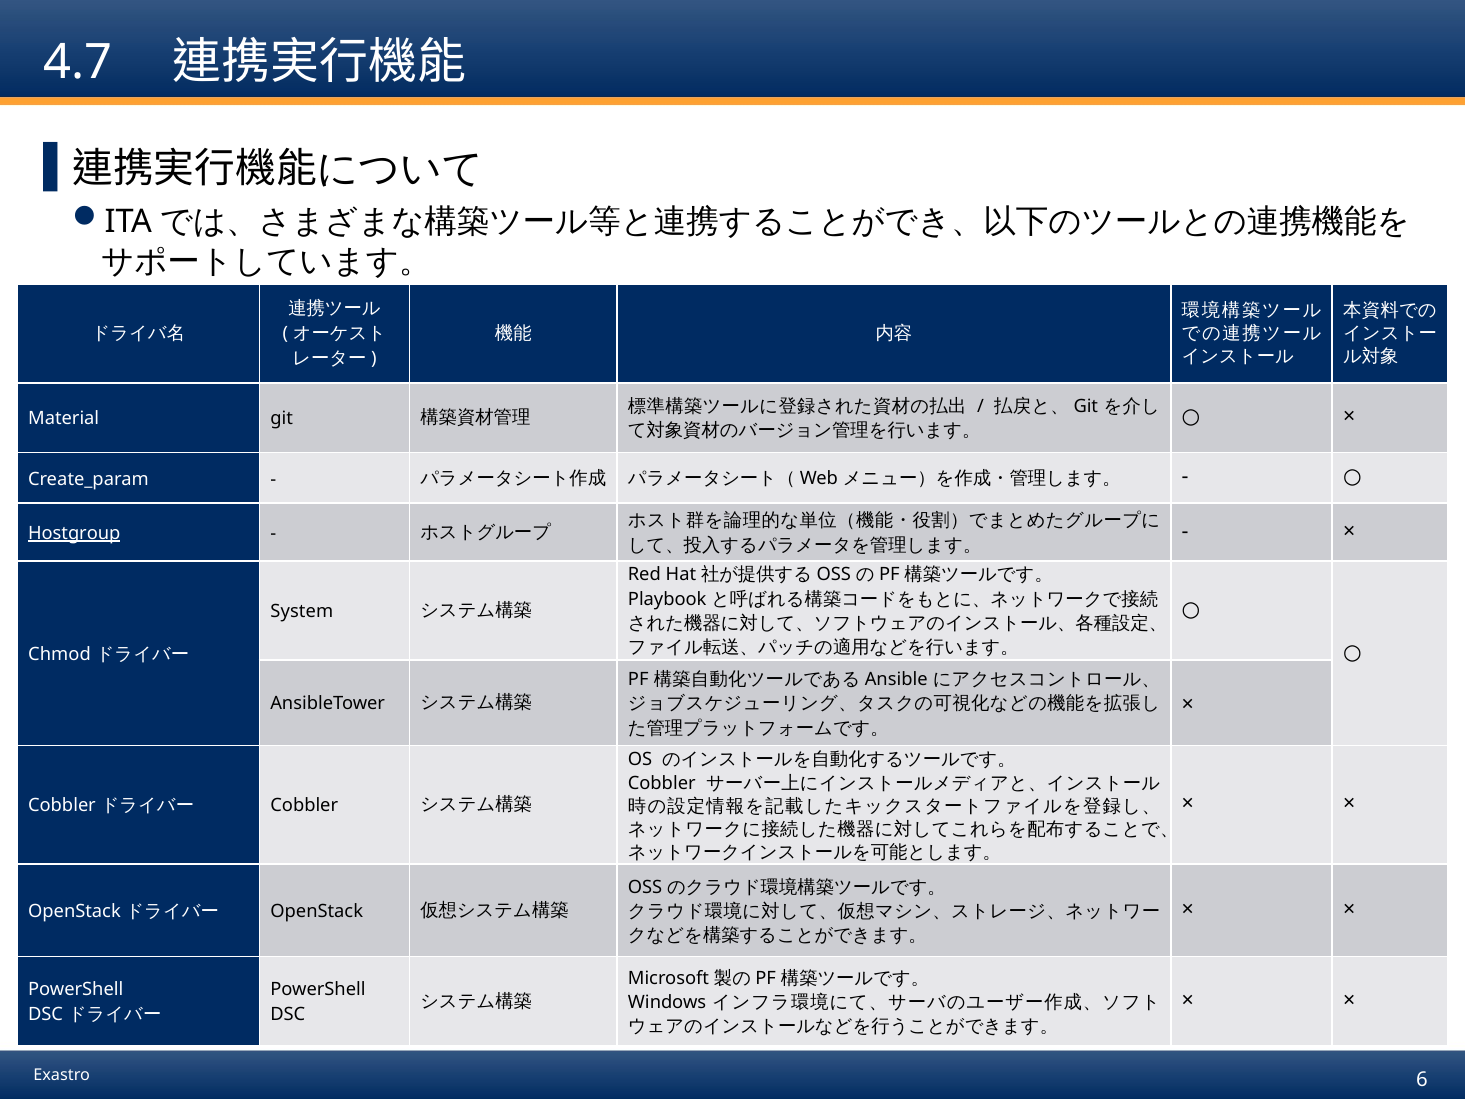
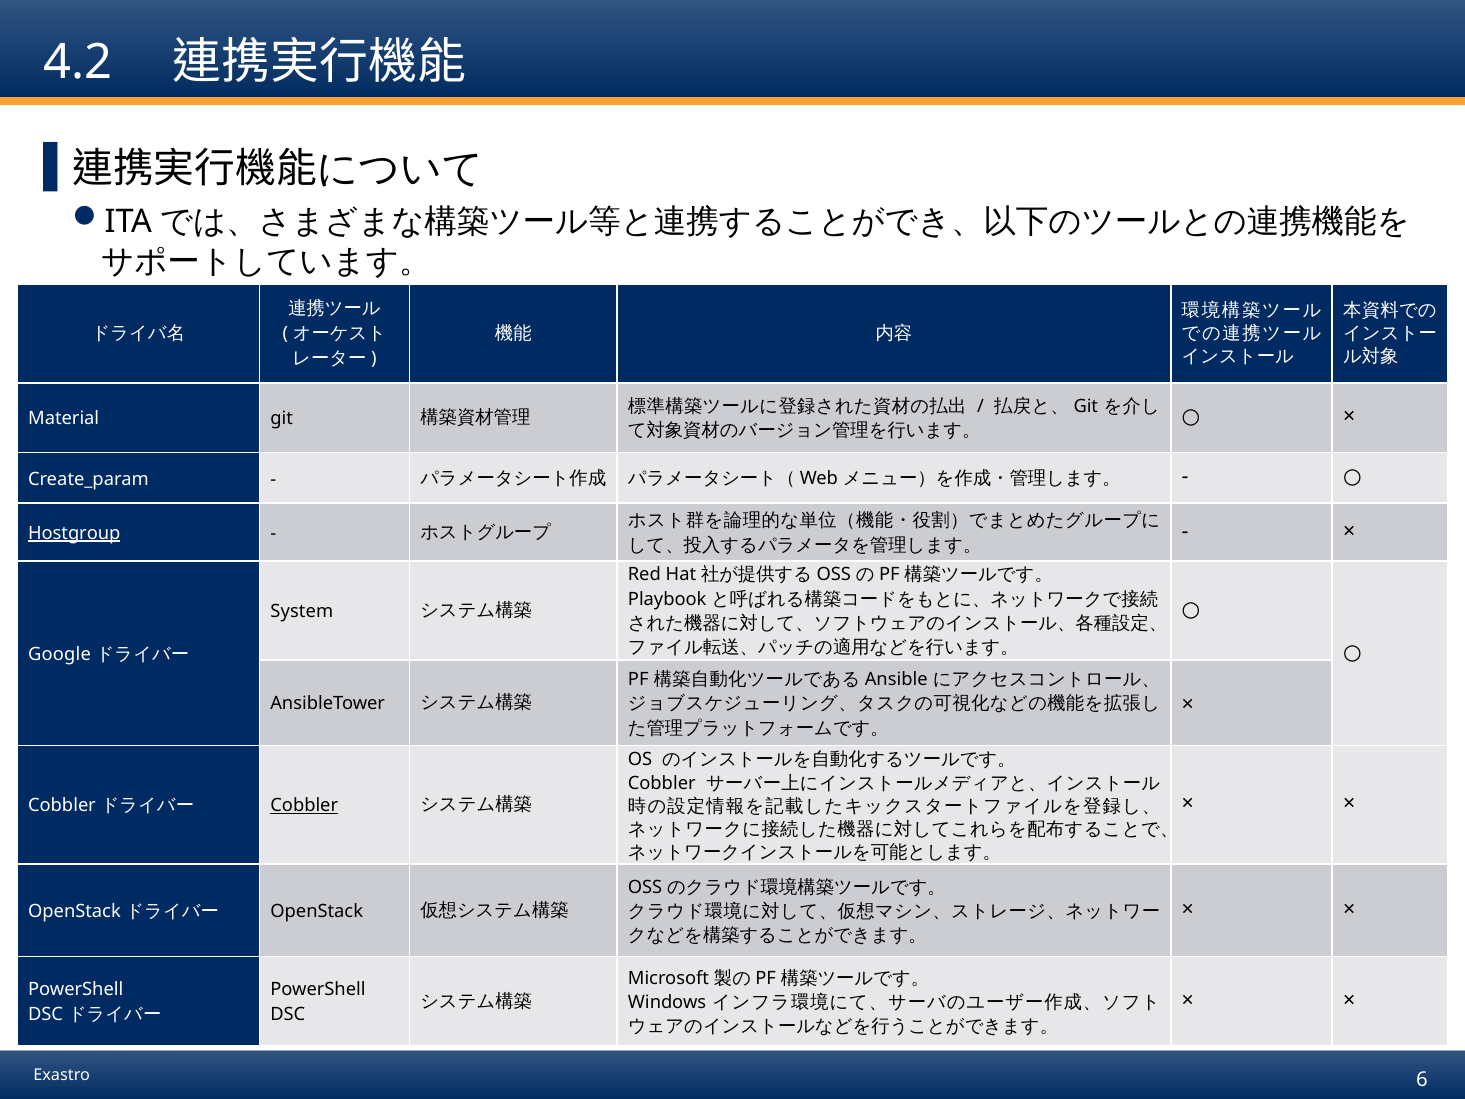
4.7: 4.7 -> 4.2 (78, 62)
Chmod: Chmod -> Google (60, 654)
Cobbler underline: none -> present (304, 806)
